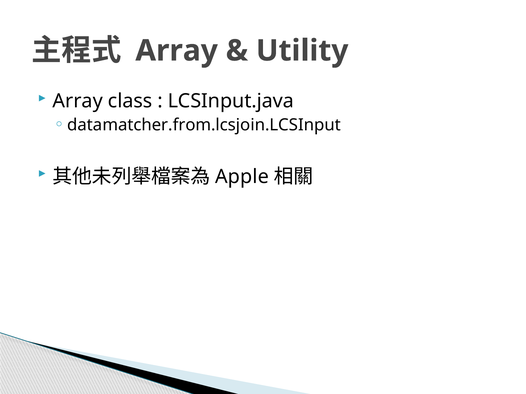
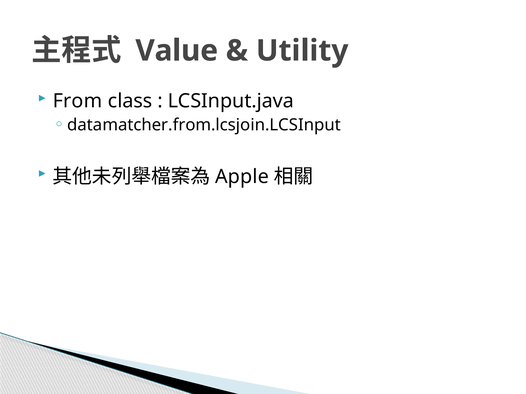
Array: Array -> Value (177, 51)
Array: Array -> From (78, 101)
